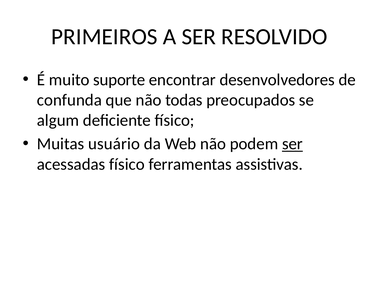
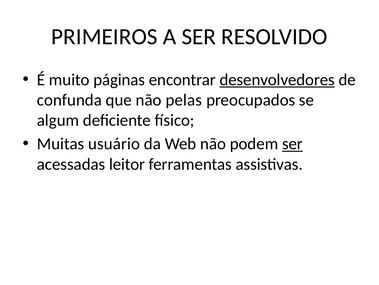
suporte: suporte -> páginas (119, 80)
desenvolvedores underline: none -> present (277, 80)
todas: todas -> pelas (184, 100)
acessadas físico: físico -> leitor (127, 164)
